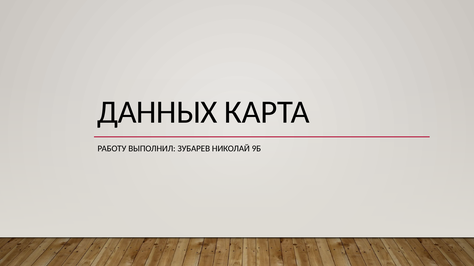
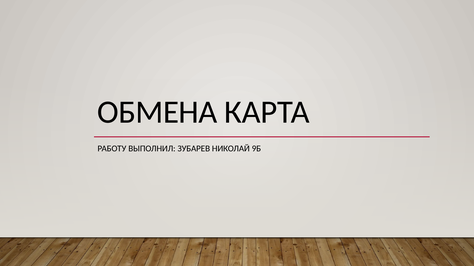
ДАННЫХ: ДАННЫХ -> ОБМЕНА (157, 112)
